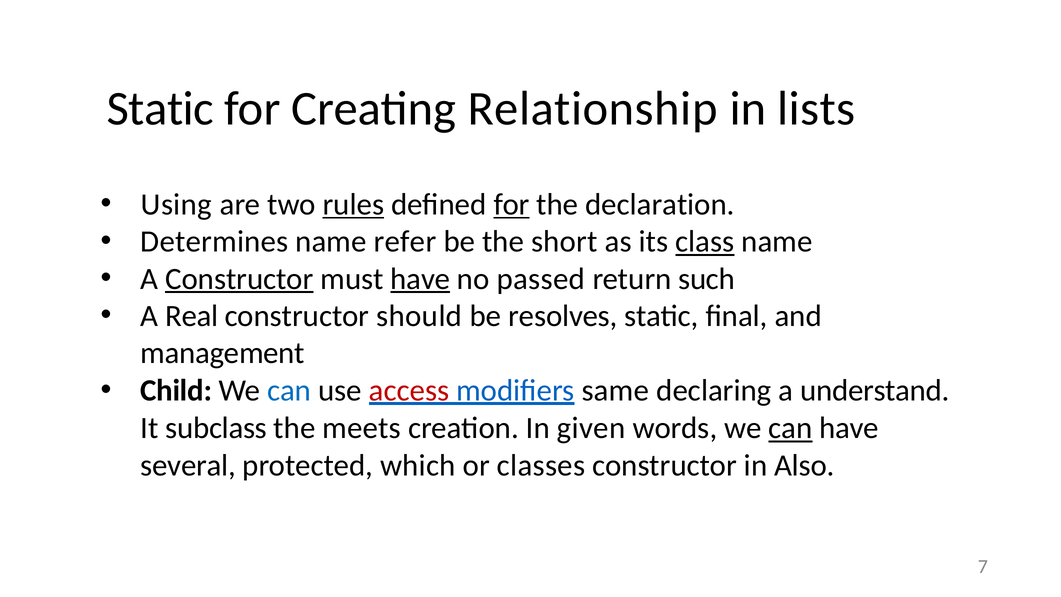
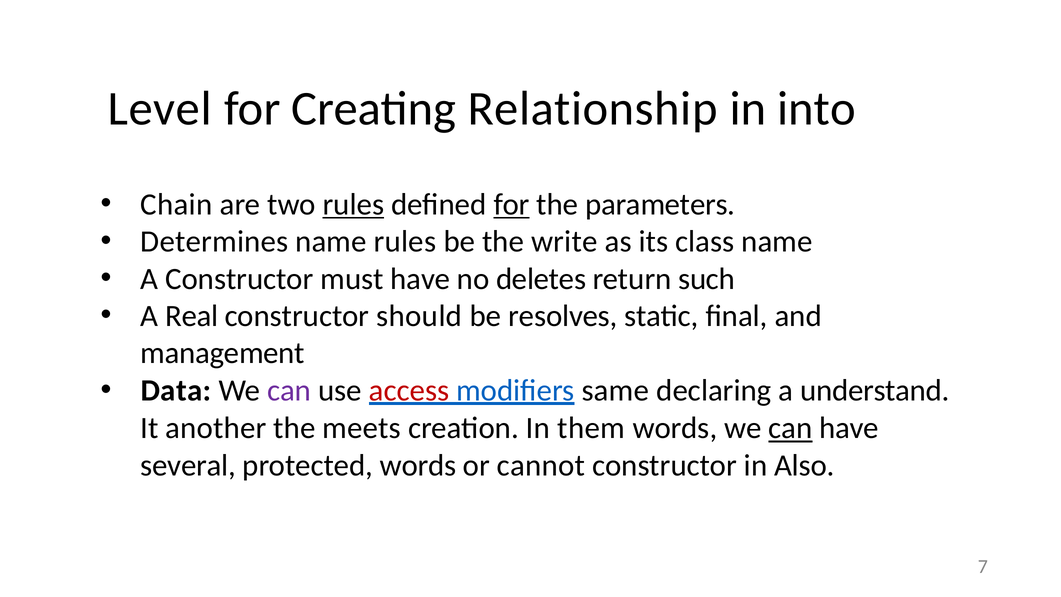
Static: Static -> Level (160, 109)
lists: lists -> into (816, 109)
Using: Using -> Chain (176, 204)
declaration: declaration -> parameters (660, 204)
name refer: refer -> rules (405, 242)
short: short -> write (564, 242)
class underline: present -> none (705, 242)
Constructor underline: present -> none (239, 279)
have underline: present -> none (420, 279)
passed: passed -> deletes (541, 279)
Child: Child -> Data (176, 390)
can colour: blue -> purple (289, 390)
subclass: subclass -> another (216, 428)
given: given -> them (591, 428)
protected which: which -> words (418, 465)
classes: classes -> cannot (541, 465)
